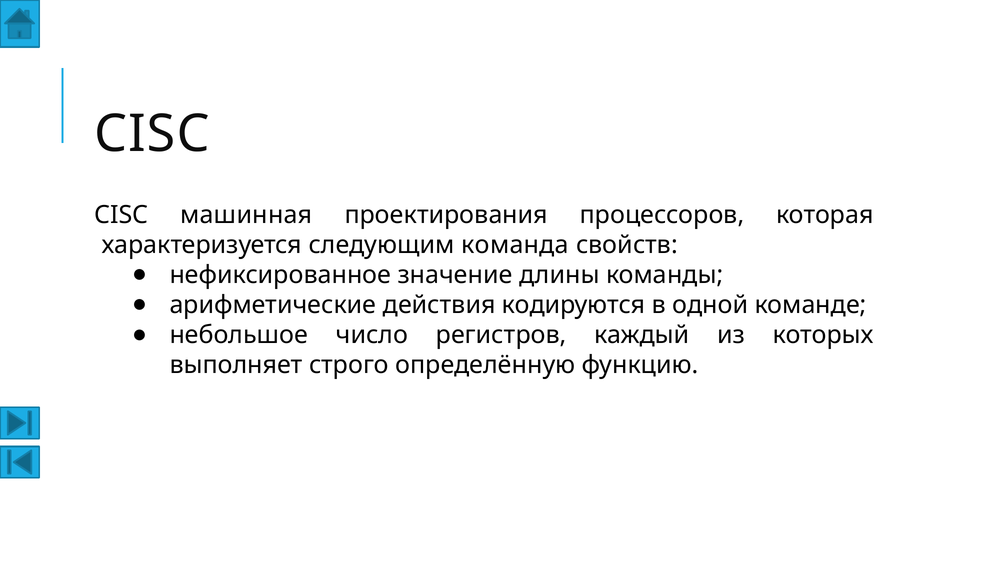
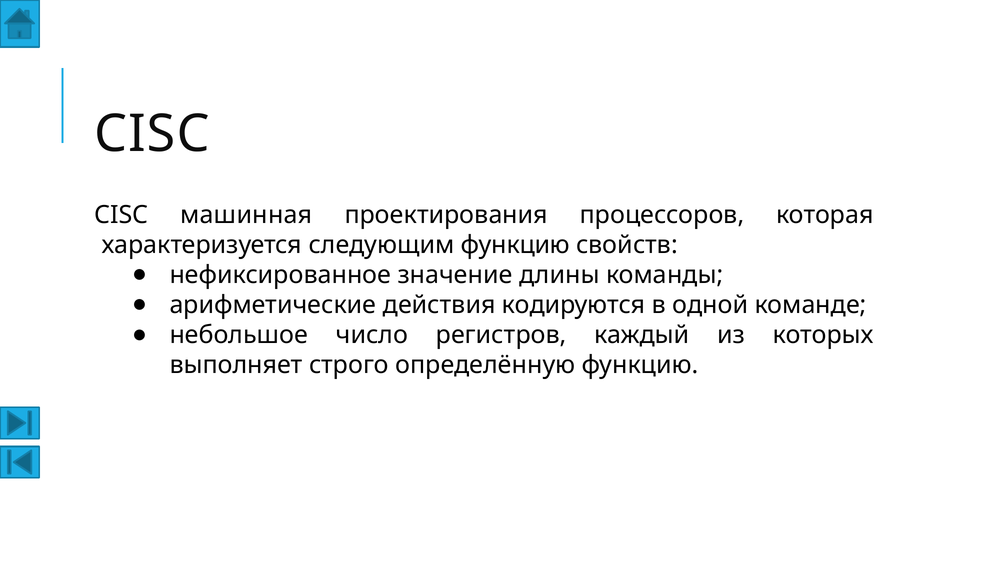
следующим команда: команда -> функцию (515, 245)
